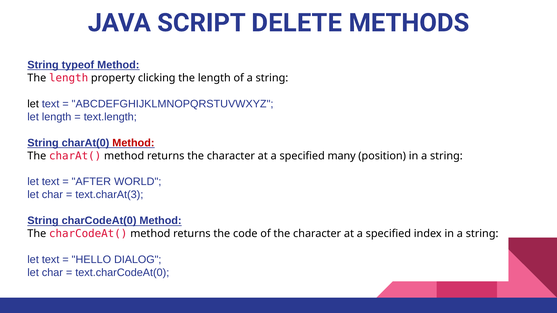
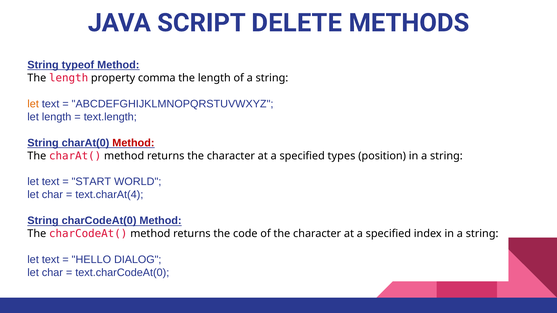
clicking: clicking -> comma (157, 78)
let colour: black -> orange (33, 104)
many: many -> types (341, 156)
AFTER: AFTER -> START (91, 182)
text.charAt(3: text.charAt(3 -> text.charAt(4 (109, 195)
